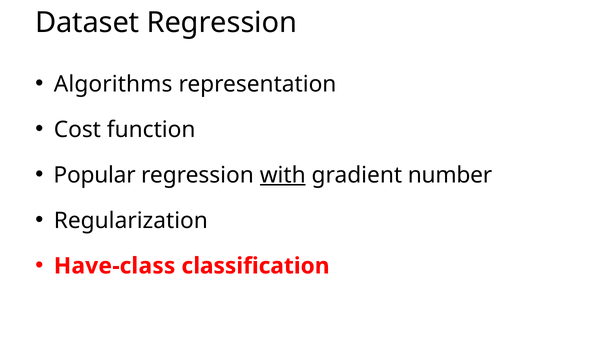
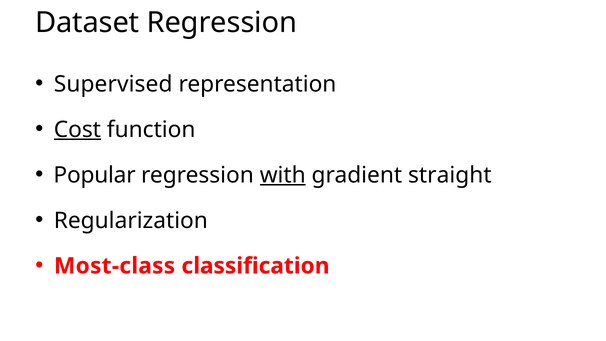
Algorithms: Algorithms -> Supervised (113, 84)
Cost underline: none -> present (77, 130)
number: number -> straight (450, 175)
Have-class: Have-class -> Most-class (115, 266)
